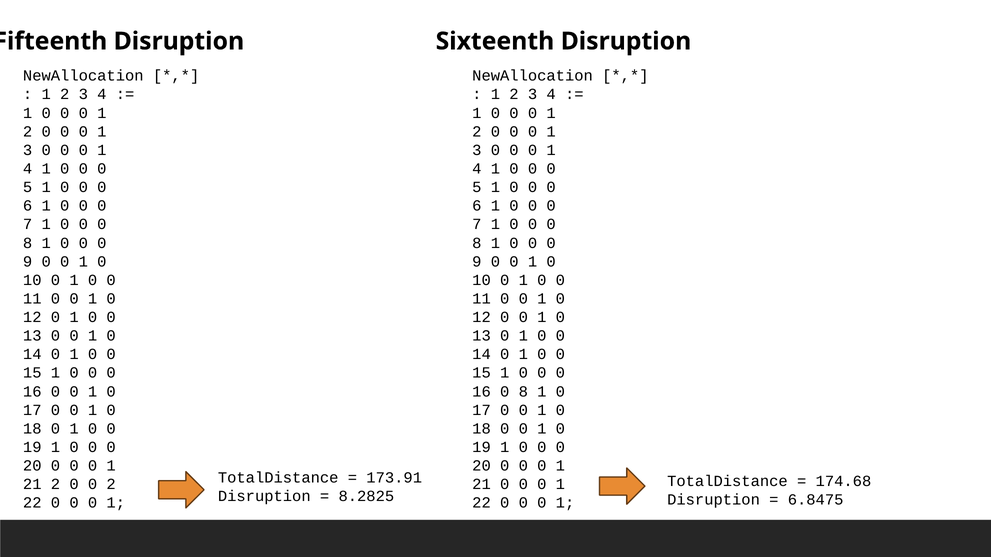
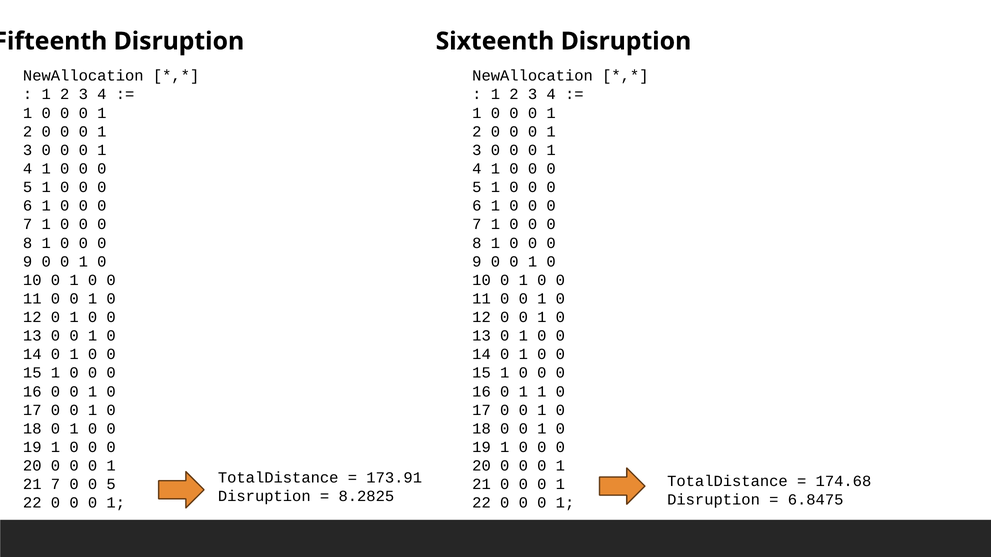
16 0 8: 8 -> 1 (523, 392)
21 2: 2 -> 7 (55, 485)
2: 2 -> 5 (111, 485)
